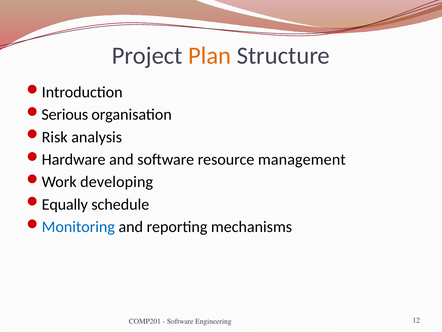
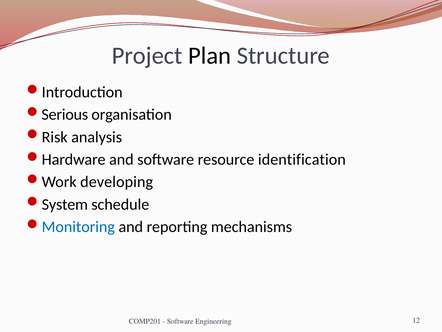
Plan colour: orange -> black (210, 56)
management: management -> identification (302, 159)
Equally: Equally -> System (65, 204)
